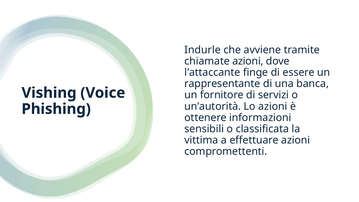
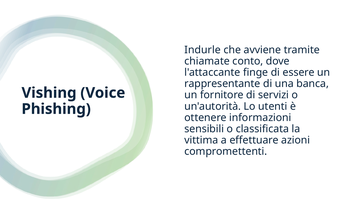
chiamate azioni: azioni -> conto (248, 61)
Lo azioni: azioni -> utenti (273, 106)
